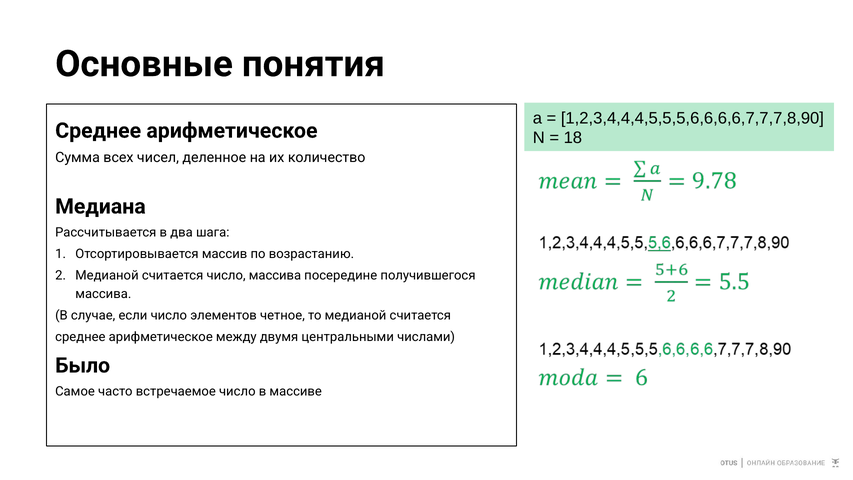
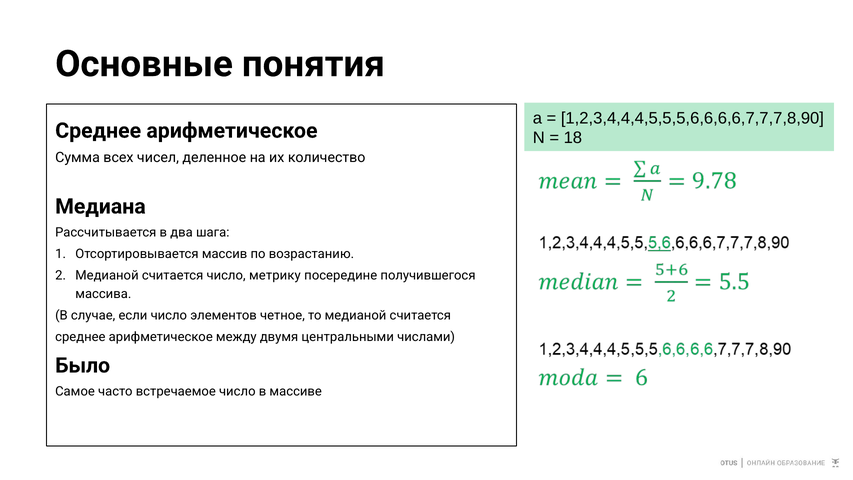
число массива: массива -> метрику (275, 276)
